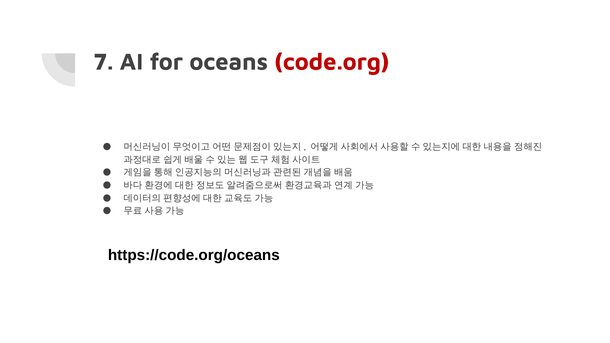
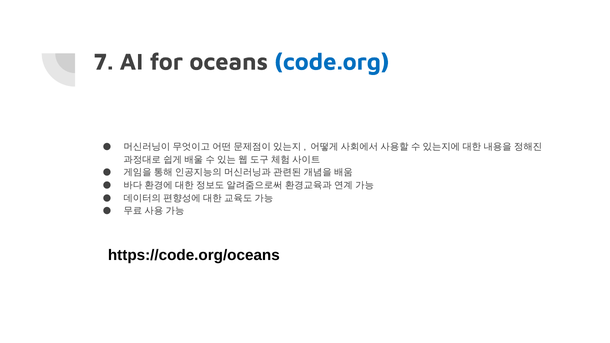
code.org colour: red -> blue (332, 62)
